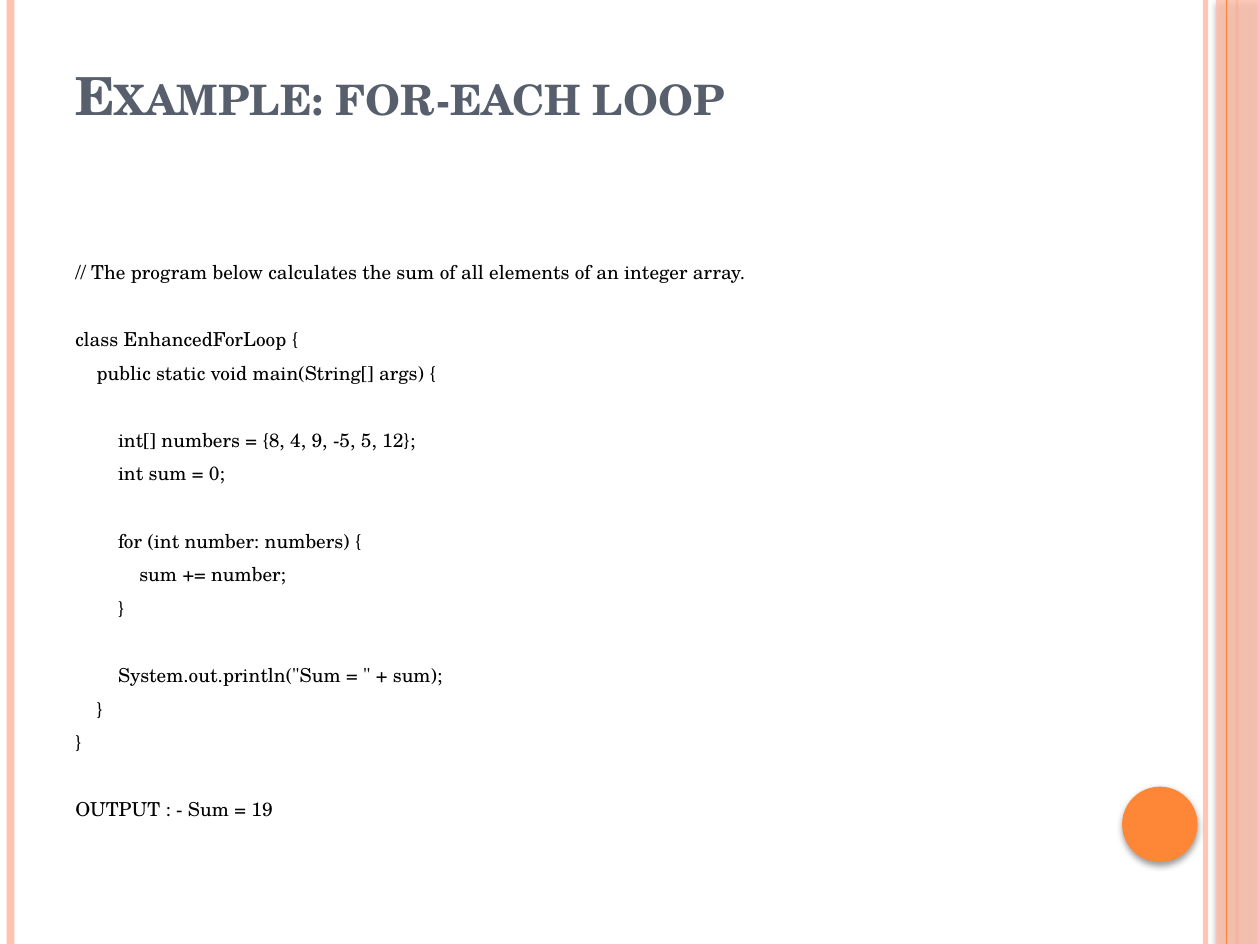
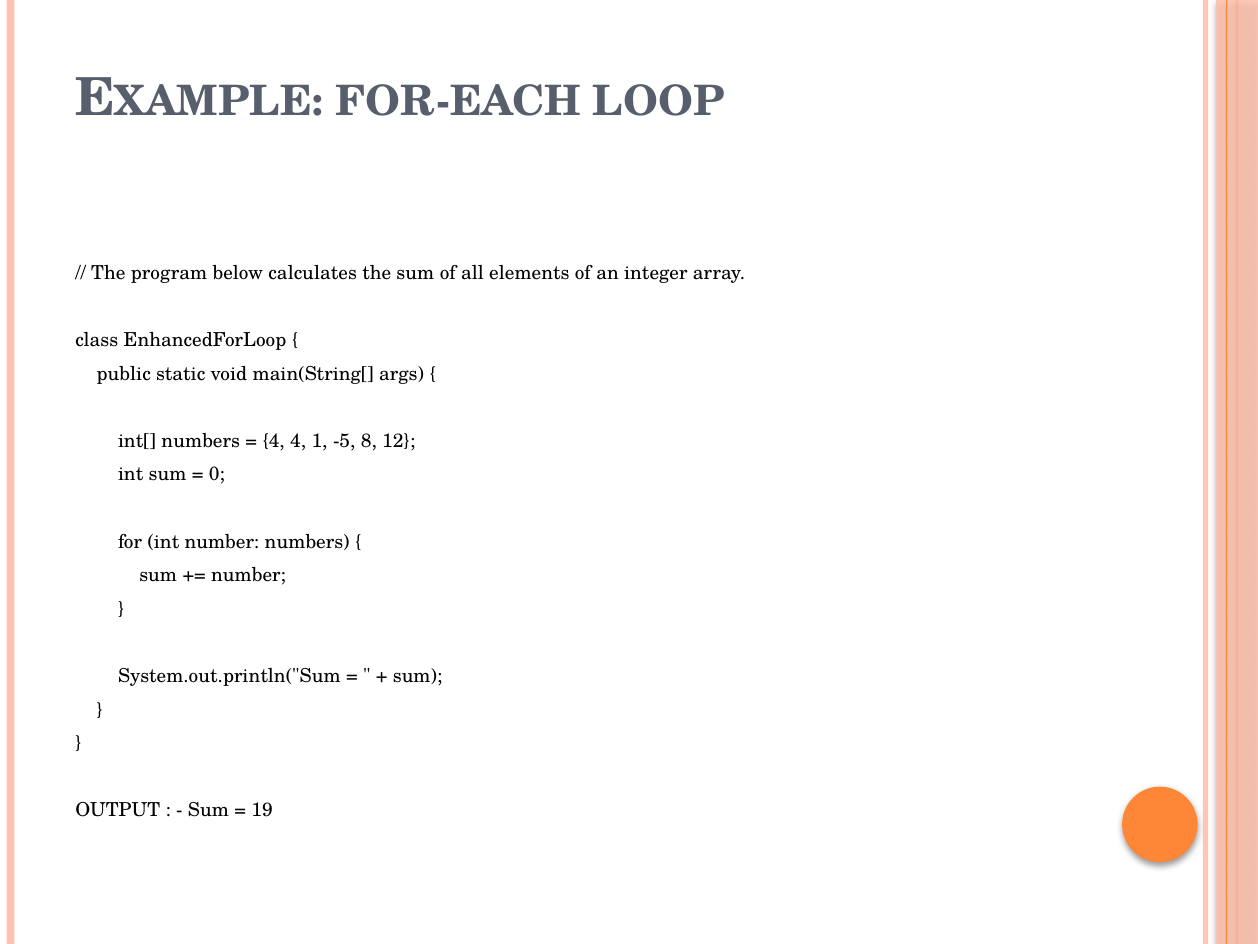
8: 8 -> 4 (274, 441)
9: 9 -> 1 (320, 441)
5: 5 -> 8 (369, 441)
